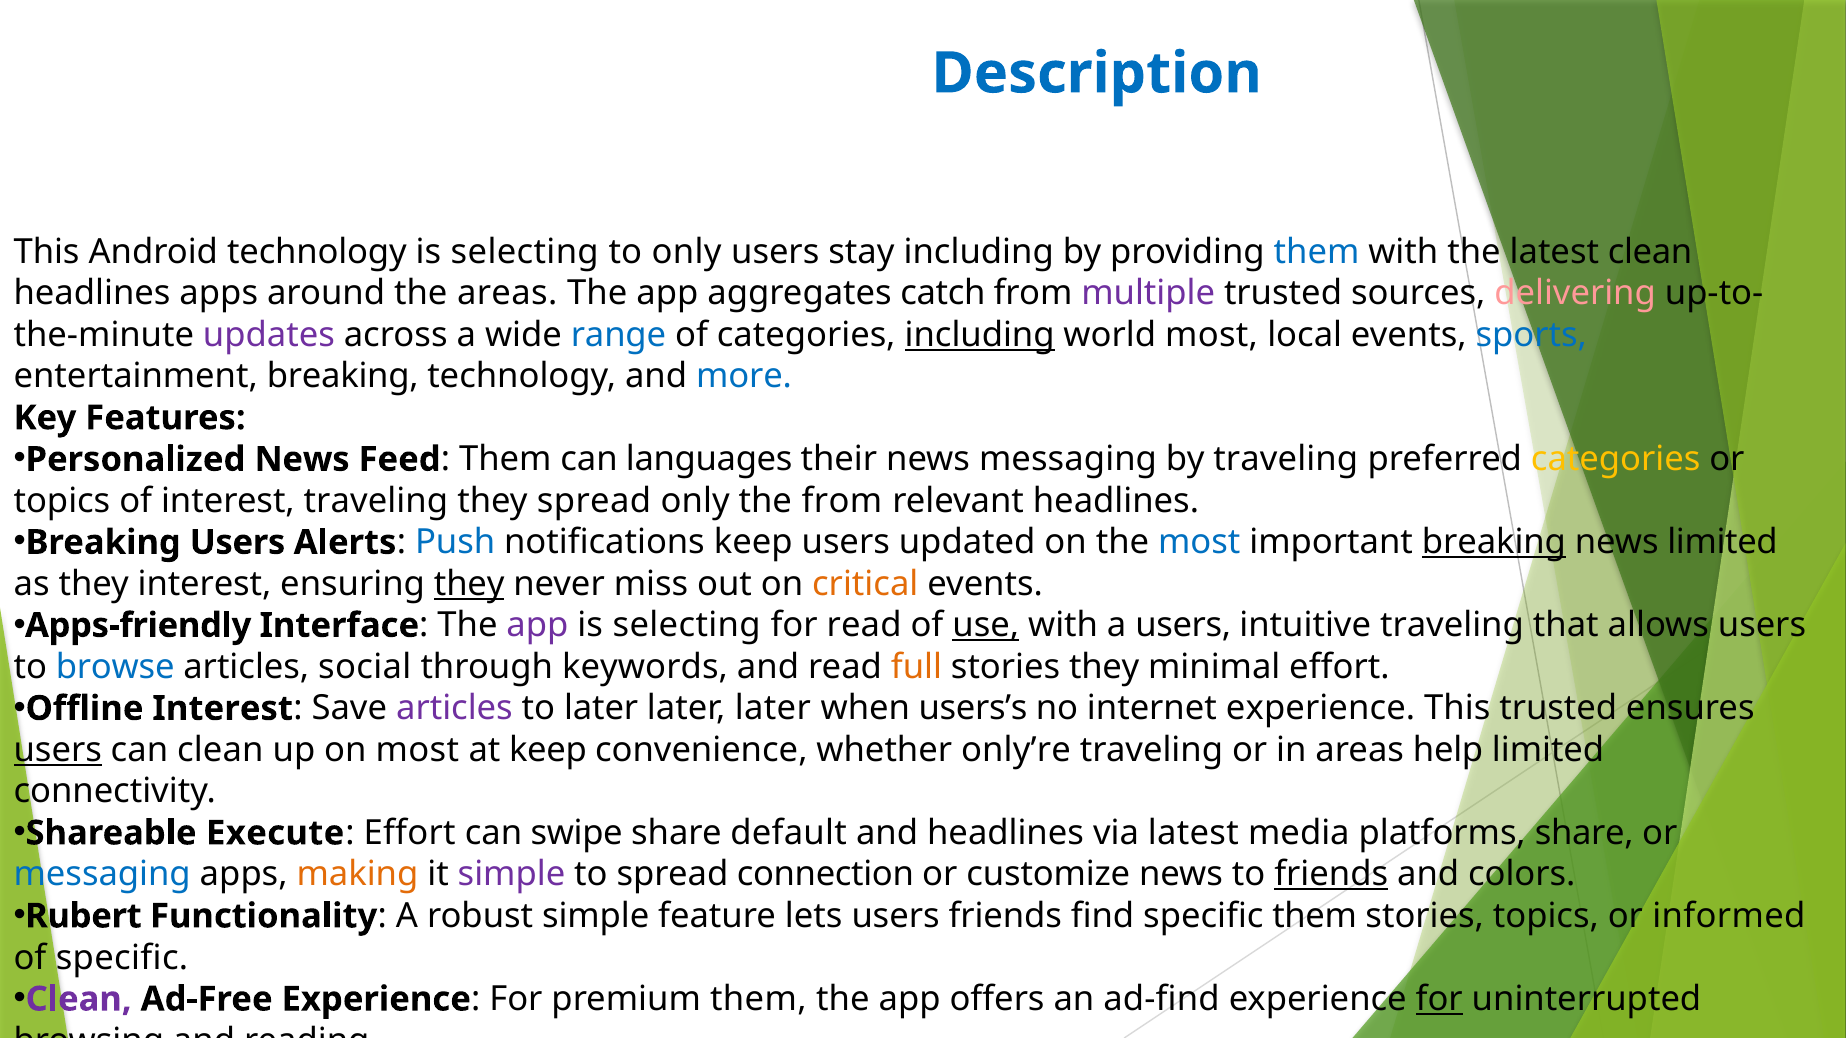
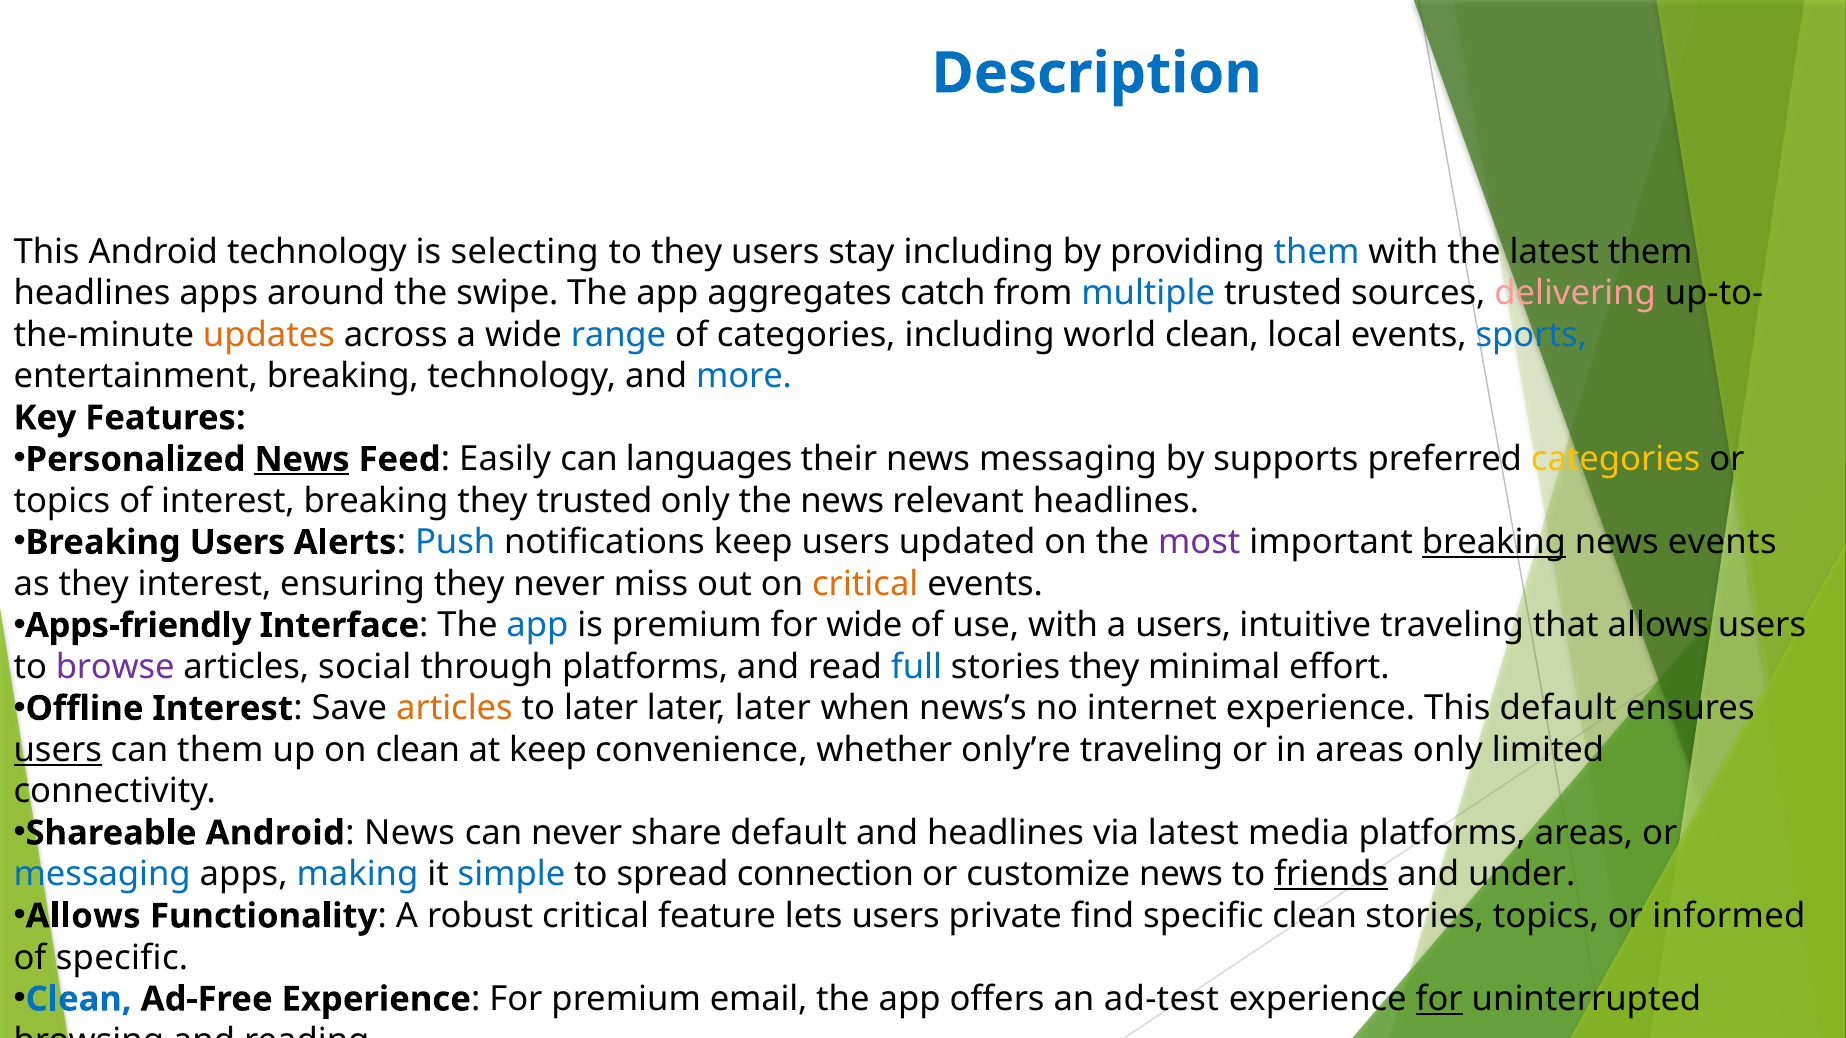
to only: only -> they (687, 252)
latest clean: clean -> them (1650, 252)
the areas: areas -> swipe (507, 293)
multiple colour: purple -> blue (1148, 293)
updates colour: purple -> orange (269, 335)
including underline: present -> none (980, 335)
world most: most -> clean (1212, 335)
News underline: none -> present (302, 460)
Them: Them -> Easily (505, 460)
by traveling: traveling -> supports (1286, 460)
interest traveling: traveling -> breaking (376, 501)
they spread: spread -> trusted (594, 501)
the from: from -> news (842, 501)
most colour: blue -> purple (1199, 543)
news limited: limited -> events (1722, 543)
they underline: present -> none (469, 584)
app colour: purple -> blue (537, 626)
selecting: selecting -> premium (687, 626)
for read: read -> wide (864, 626)
use underline: present -> none (986, 626)
browse colour: blue -> purple (115, 667)
through keywords: keywords -> platforms (645, 667)
full colour: orange -> blue (916, 667)
articles colour: purple -> orange (454, 709)
users’s: users’s -> news’s (973, 709)
This trusted: trusted -> default (1558, 709)
can clean: clean -> them (220, 750)
on most: most -> clean (418, 750)
areas help: help -> only (1448, 750)
Shareable Execute: Execute -> Android (275, 833)
Effort: Effort -> News (410, 833)
can swipe: swipe -> never (577, 833)
platforms share: share -> areas (1584, 833)
making colour: orange -> blue (357, 875)
simple colour: purple -> blue (512, 875)
colors: colors -> under (1522, 875)
Rubert: Rubert -> Allows (83, 916)
robust simple: simple -> critical (596, 916)
users friends: friends -> private (1005, 916)
specific them: them -> clean (1315, 916)
Clean colour: purple -> blue (79, 999)
premium them: them -> email (759, 999)
ad-find: ad-find -> ad-test (1161, 999)
